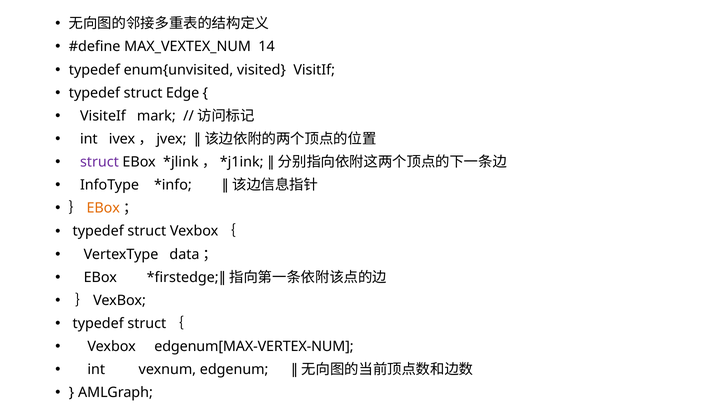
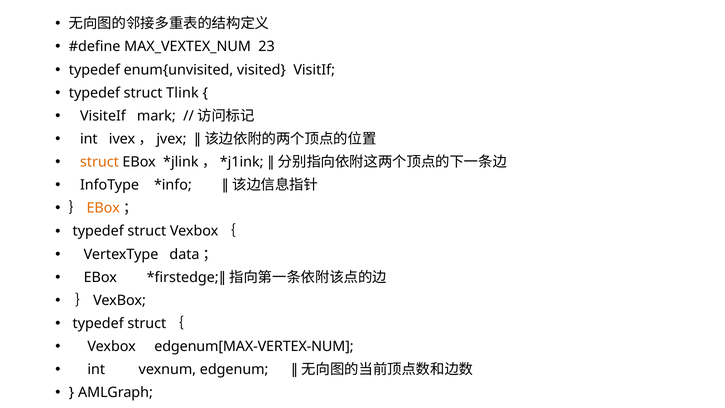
14: 14 -> 23 (267, 47)
Edge: Edge -> Tlink (182, 93)
struct colour: purple -> orange (99, 162)
